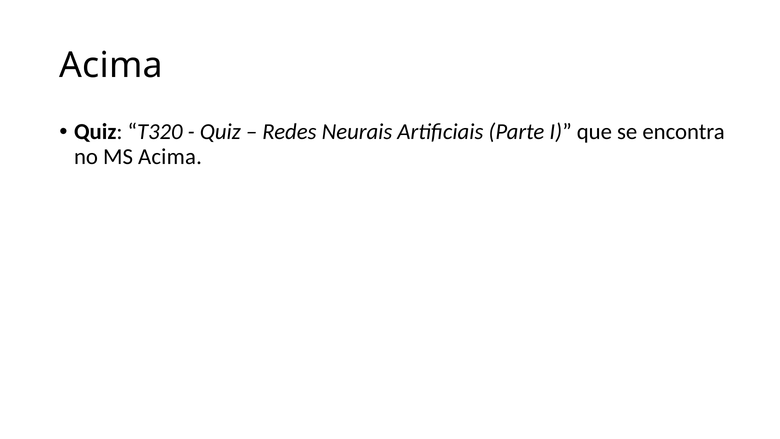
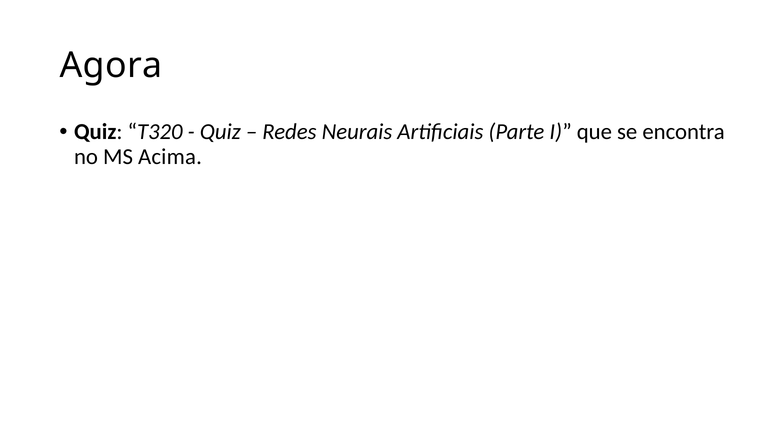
Acima: Acima -> Agora (111, 66)
